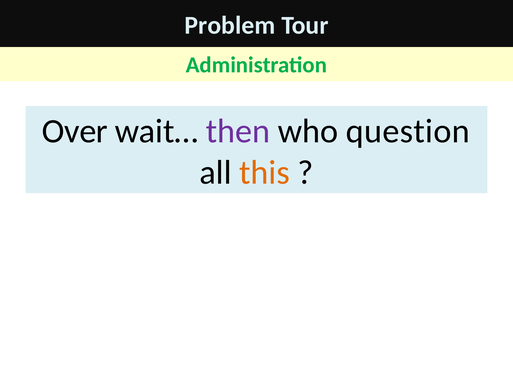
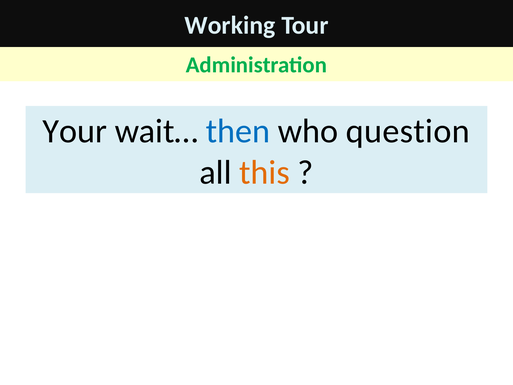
Problem: Problem -> Working (230, 25)
Over: Over -> Your (75, 131)
then colour: purple -> blue (238, 131)
